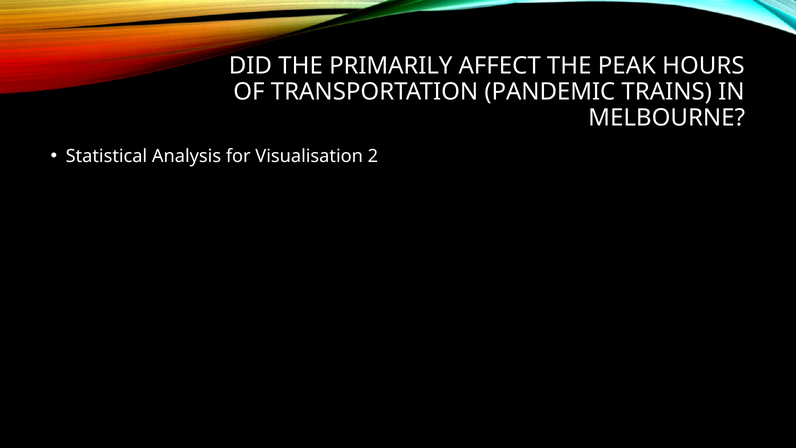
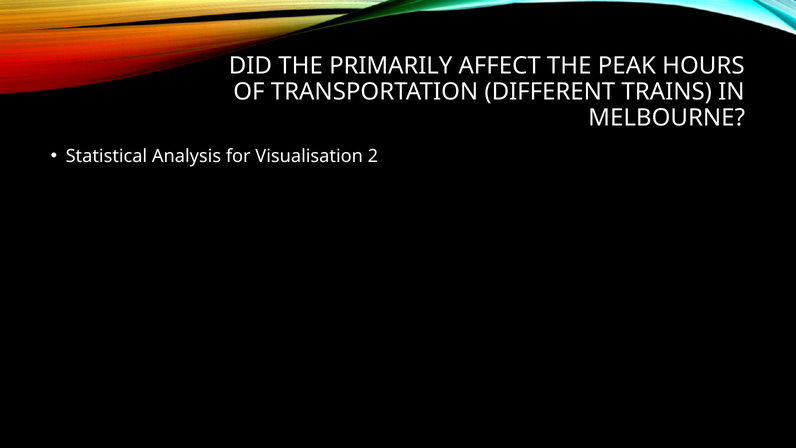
PANDEMIC: PANDEMIC -> DIFFERENT (550, 92)
